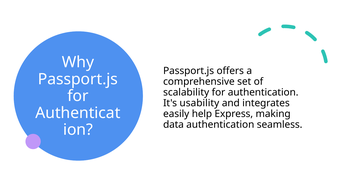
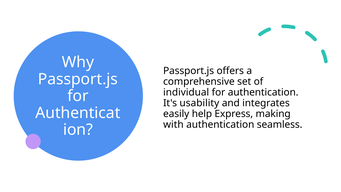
scalability: scalability -> individual (186, 92)
data: data -> with (173, 124)
